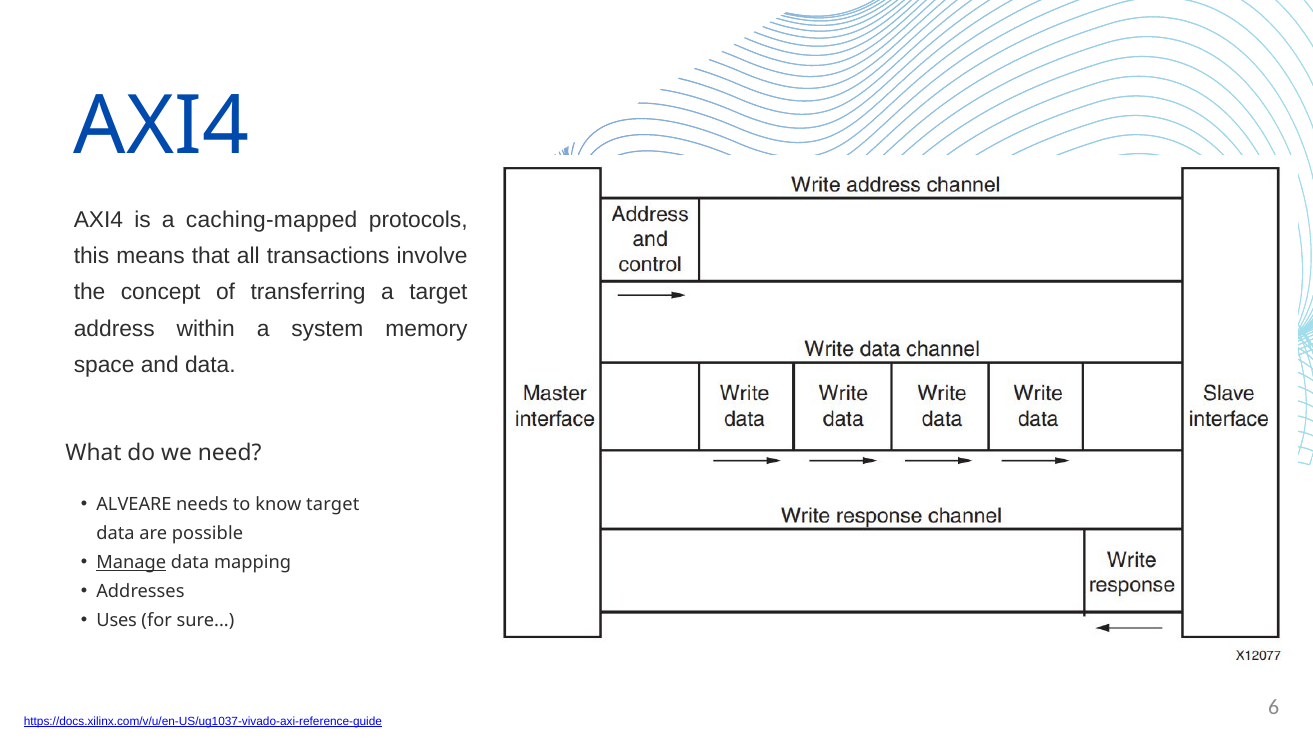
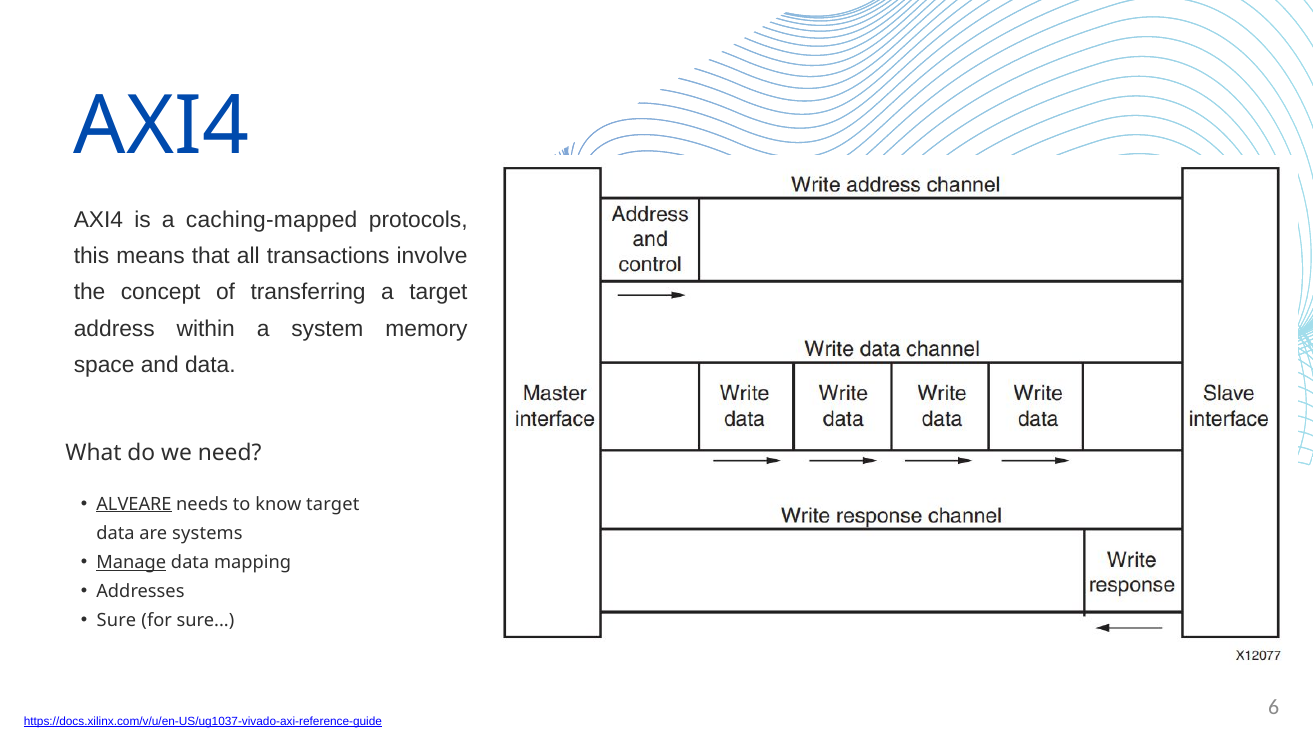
ALVEARE underline: none -> present (134, 504)
possible: possible -> systems (207, 533)
Uses: Uses -> Sure (116, 620)
